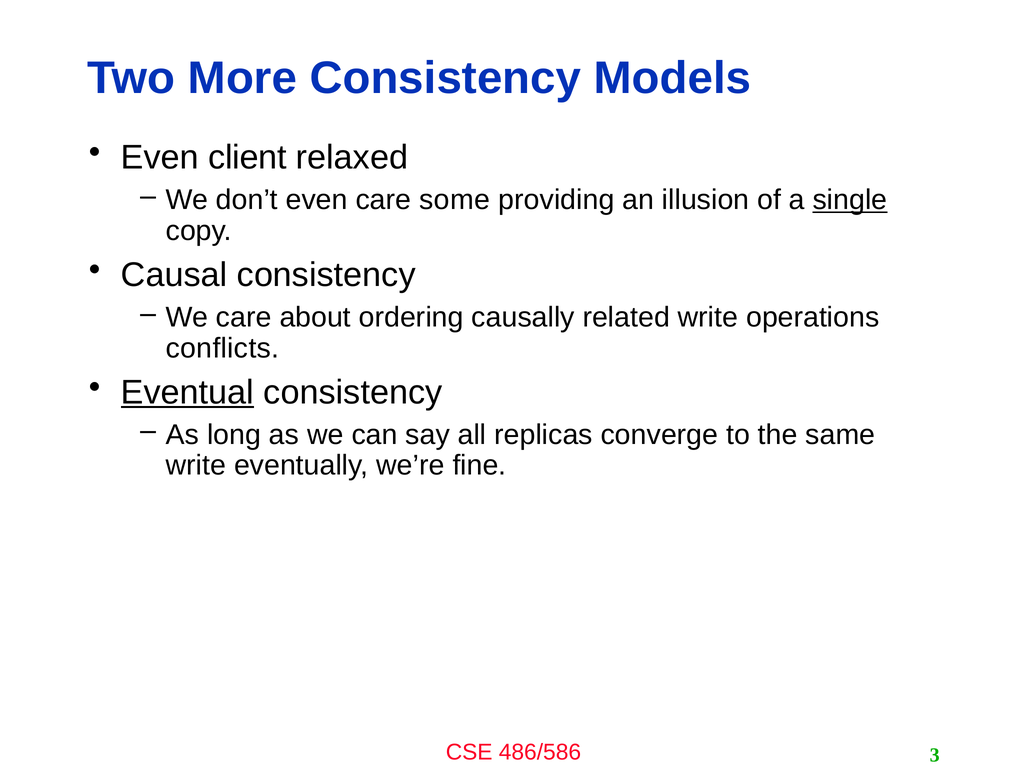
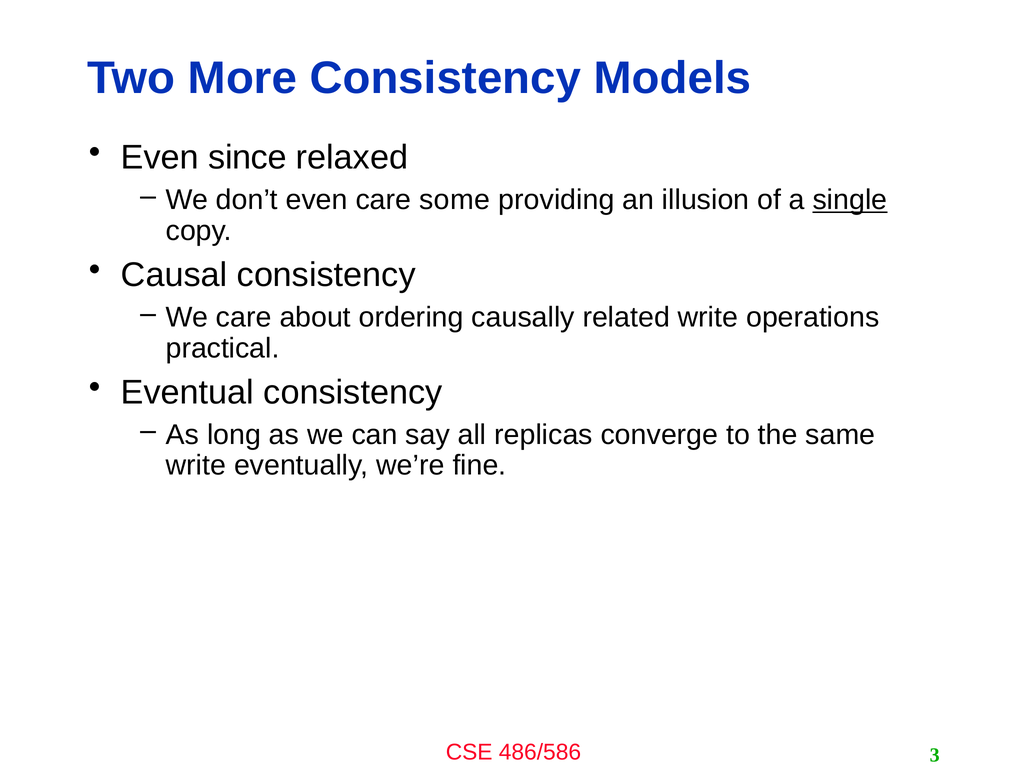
client: client -> since (248, 158)
conflicts: conflicts -> practical (223, 348)
Eventual underline: present -> none (187, 392)
